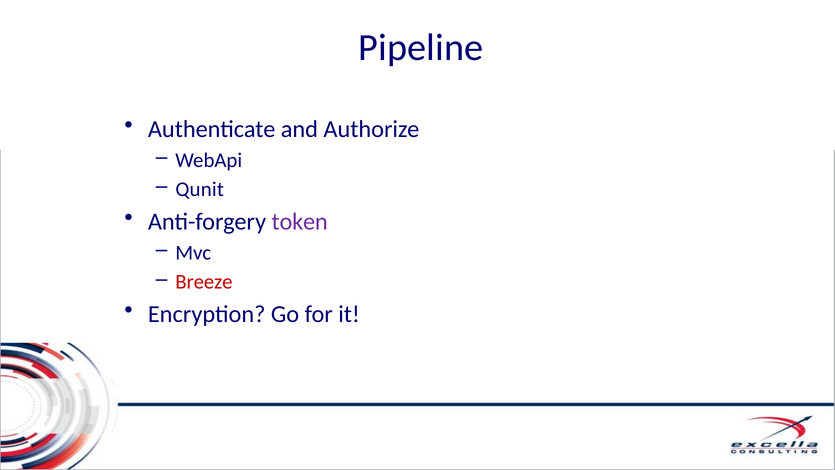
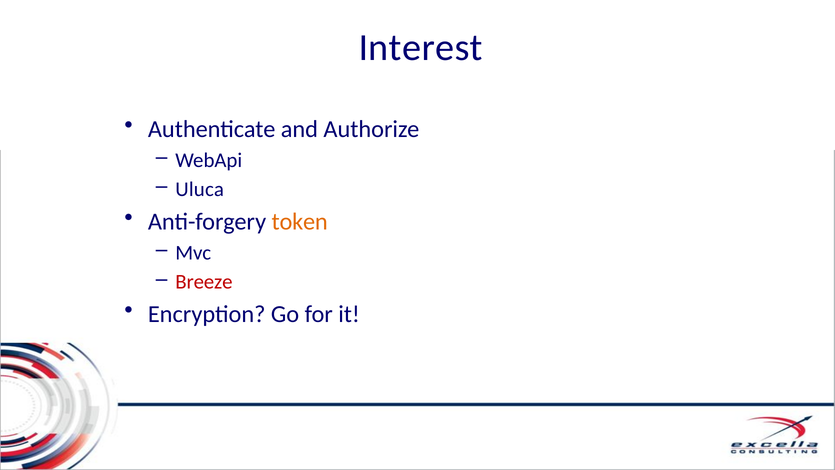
Pipeline: Pipeline -> Interest (421, 48)
Qunit: Qunit -> Uluca (200, 189)
token colour: purple -> orange (300, 222)
